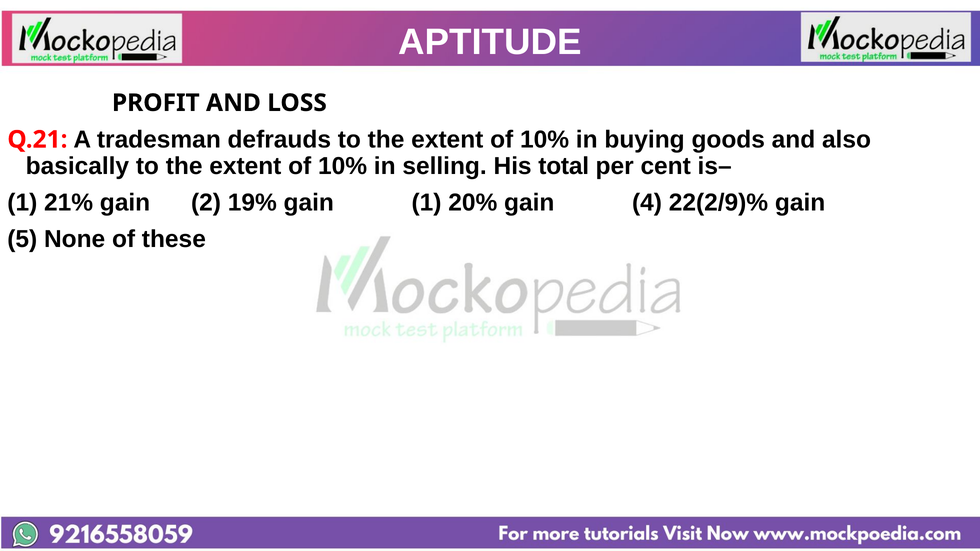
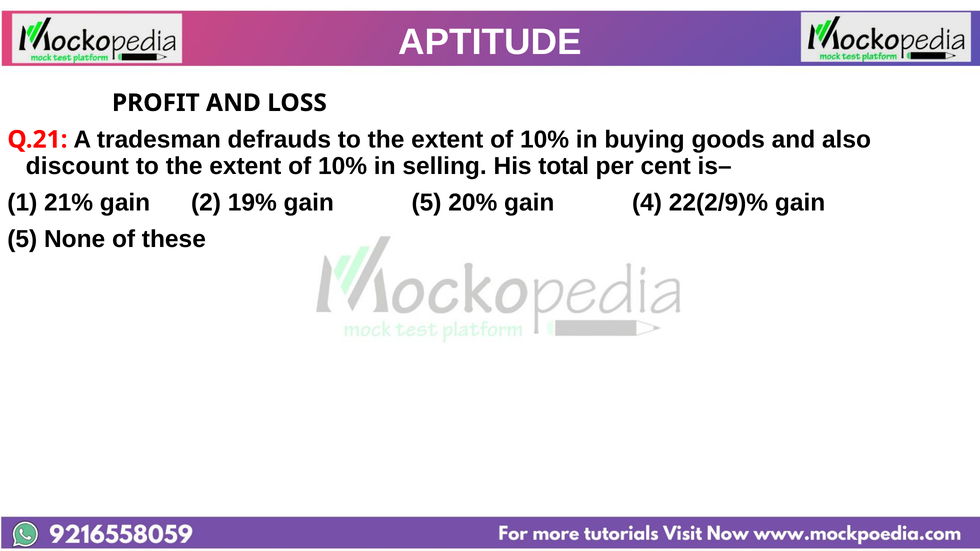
basically: basically -> discount (77, 166)
19% gain 1: 1 -> 5 (427, 203)
